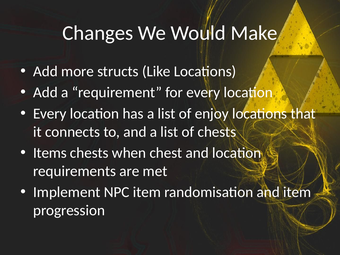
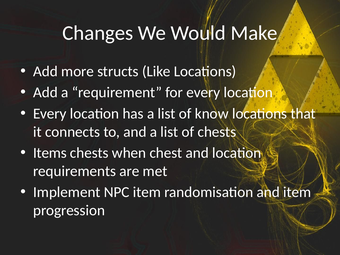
enjoy: enjoy -> know (212, 114)
